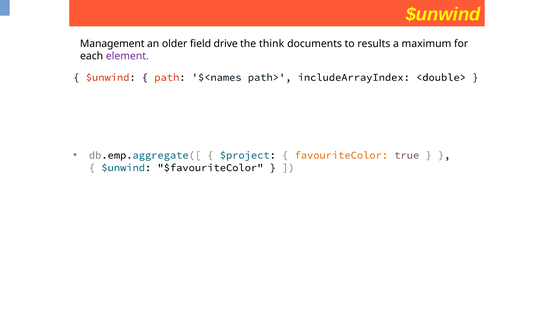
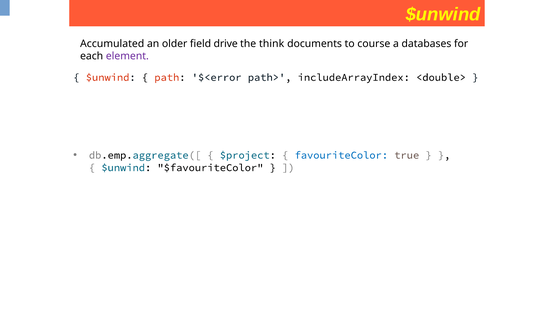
Management: Management -> Accumulated (112, 44)
results: results -> course (374, 44)
maximum: maximum -> databases (426, 44)
$<names: $<names -> $<error (217, 77)
favouriteColor colour: orange -> blue (341, 155)
